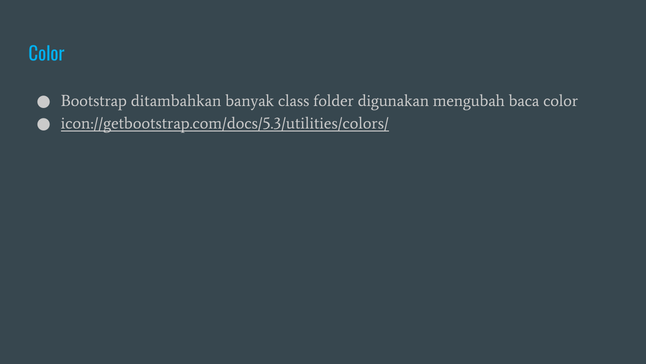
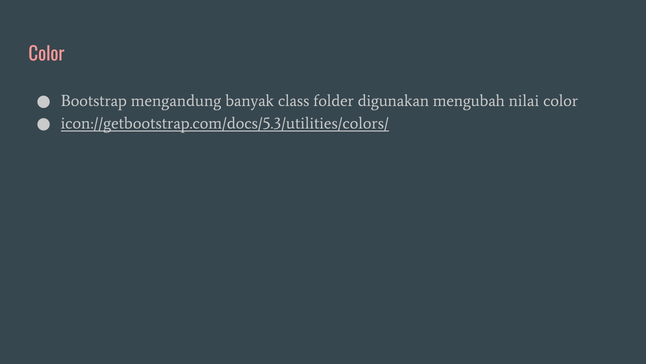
Color colour: light blue -> pink (46, 54)
ditambahkan: ditambahkan -> mengandung (176, 101)
baca: baca -> nilai (524, 101)
